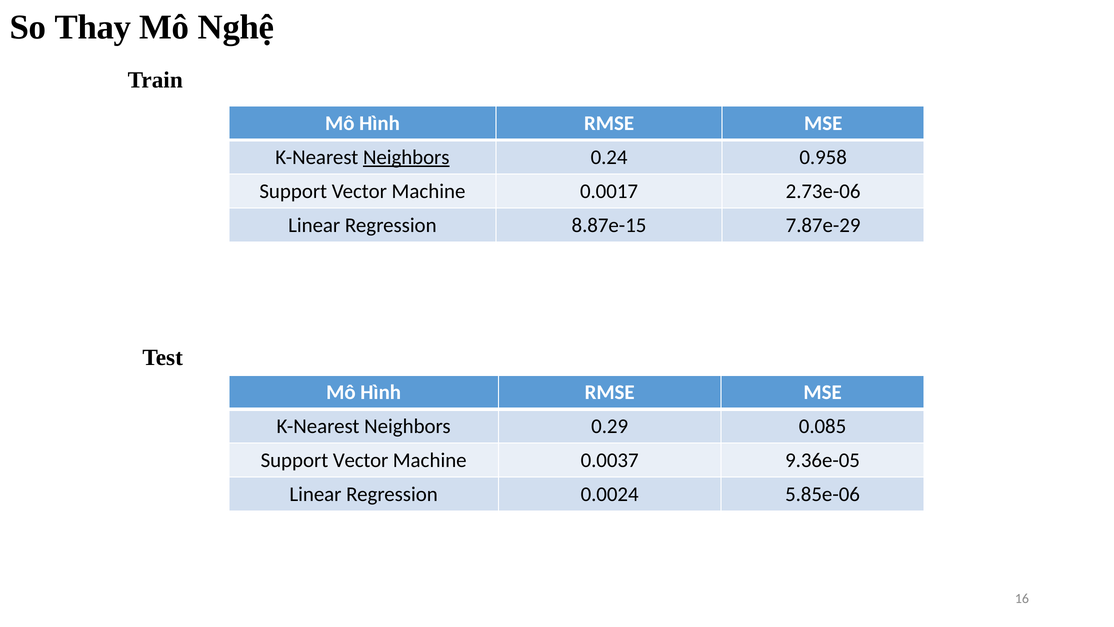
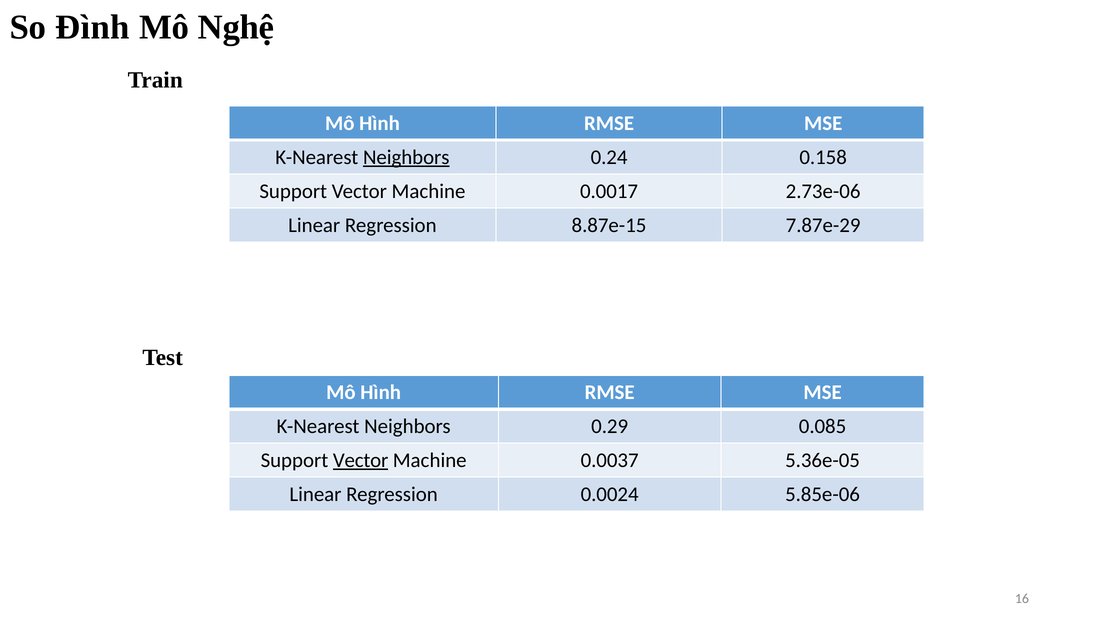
Thay: Thay -> Đình (92, 27)
0.958: 0.958 -> 0.158 (823, 157)
Vector underline: none -> present (361, 460)
9.36e-05: 9.36e-05 -> 5.36e-05 (823, 460)
